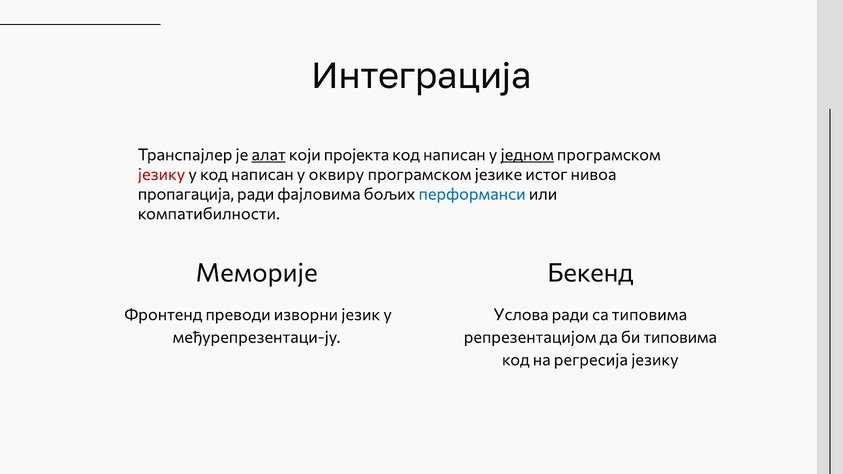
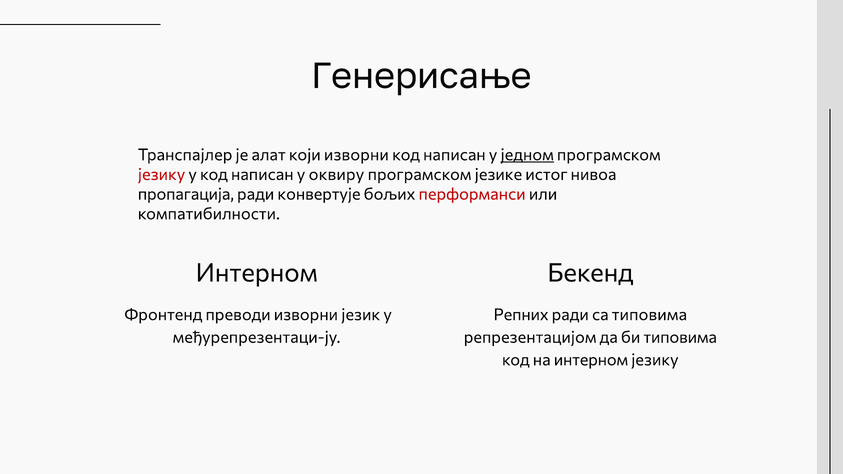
Интеграција: Интеграција -> Генерисање (422, 76)
алат underline: present -> none (269, 155)
који пројекта: пројекта -> изворни (356, 155)
фајловима: фајловима -> конвертује (319, 194)
перформанси colour: blue -> red (472, 194)
Меморије: Меморије -> Интерном (257, 273)
Услова: Услова -> Репних (521, 315)
на регресија: регресија -> интерном (591, 360)
